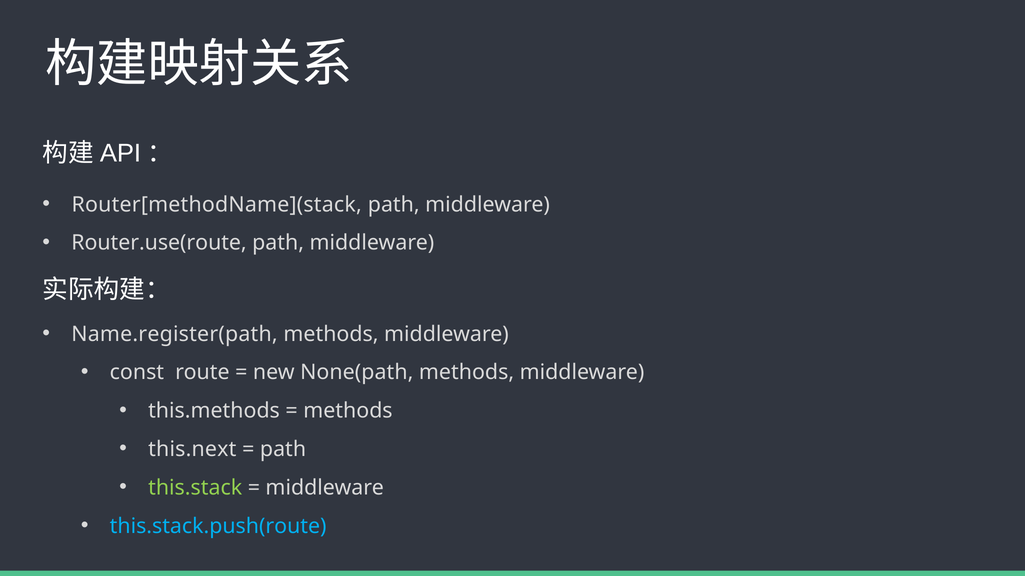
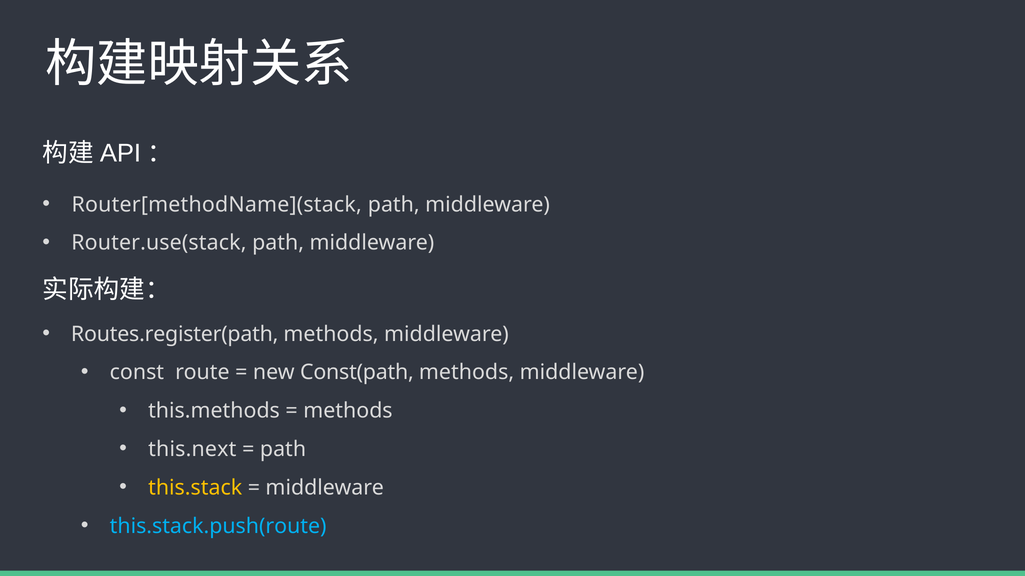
Router.use(route: Router.use(route -> Router.use(stack (159, 243)
Name.register(path: Name.register(path -> Routes.register(path (175, 334)
None(path: None(path -> Const(path (357, 373)
this.stack colour: light green -> yellow (195, 488)
